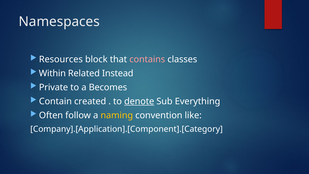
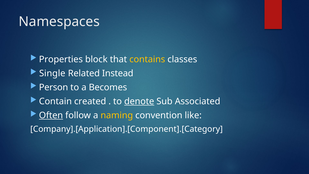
Resources: Resources -> Properties (61, 59)
contains colour: pink -> yellow (147, 59)
Within: Within -> Single (52, 73)
Private: Private -> Person (54, 87)
Everything: Everything -> Associated (198, 101)
Often underline: none -> present (51, 115)
